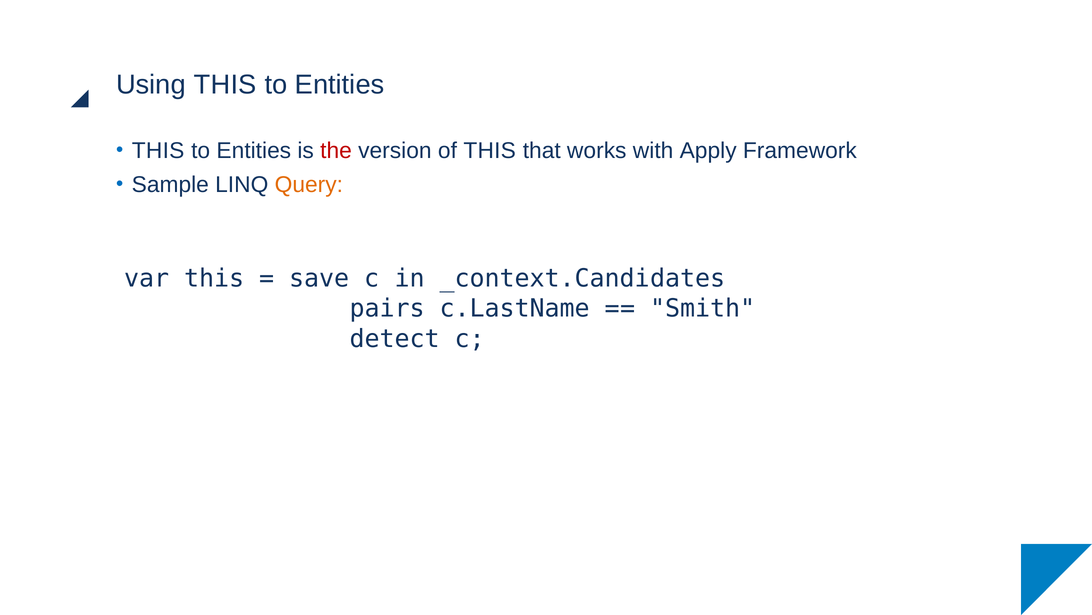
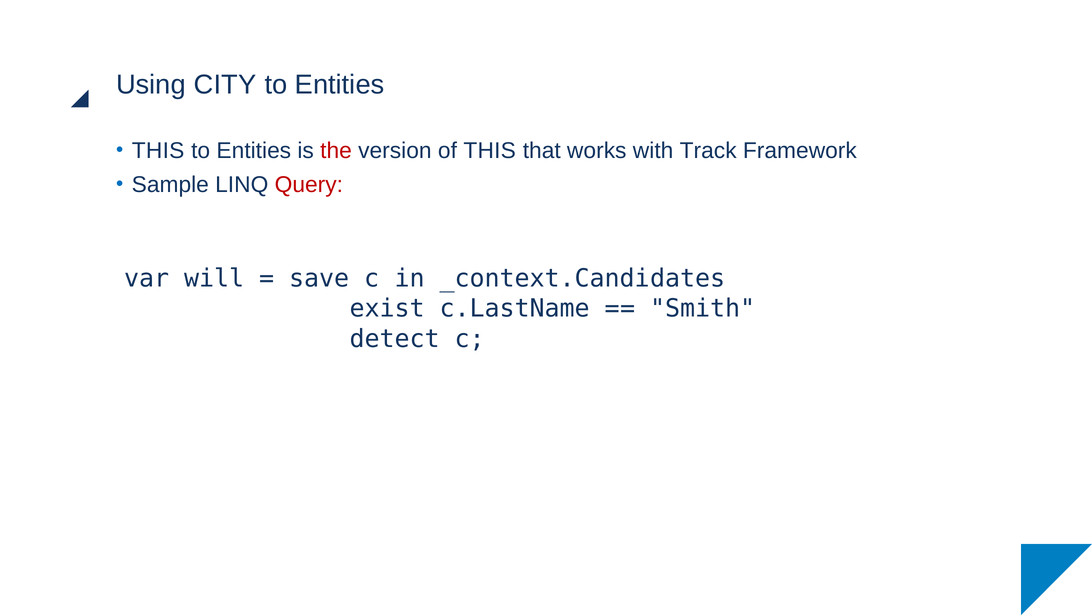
Using THIS: THIS -> CITY (225, 84)
Apply: Apply -> Track (708, 151)
Query colour: orange -> red (309, 185)
var this: this -> will (214, 278)
pairs: pairs -> exist (387, 308)
